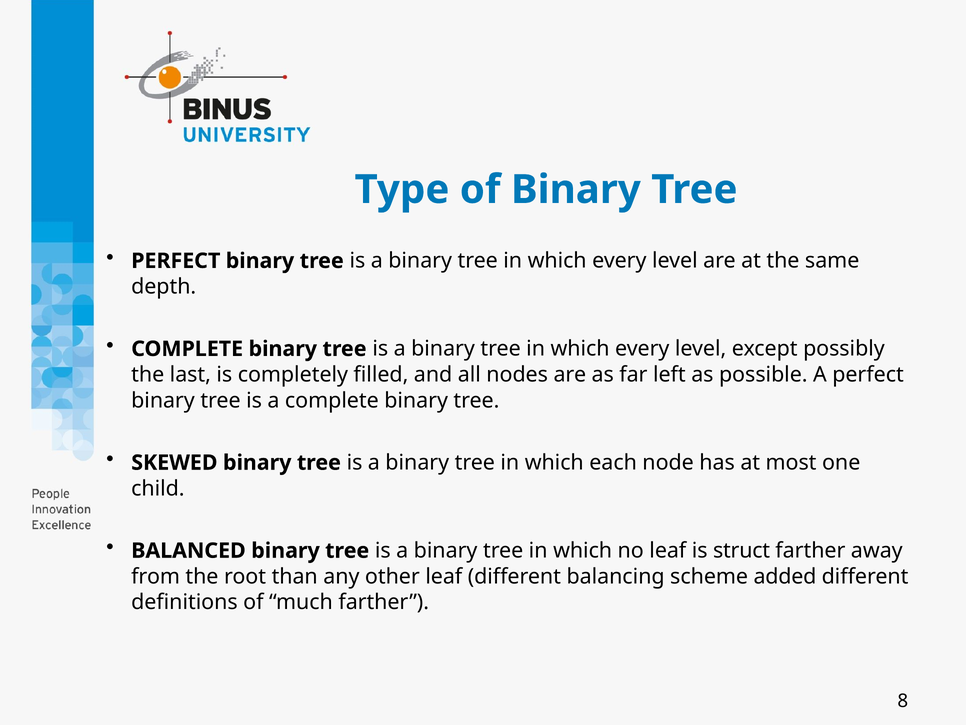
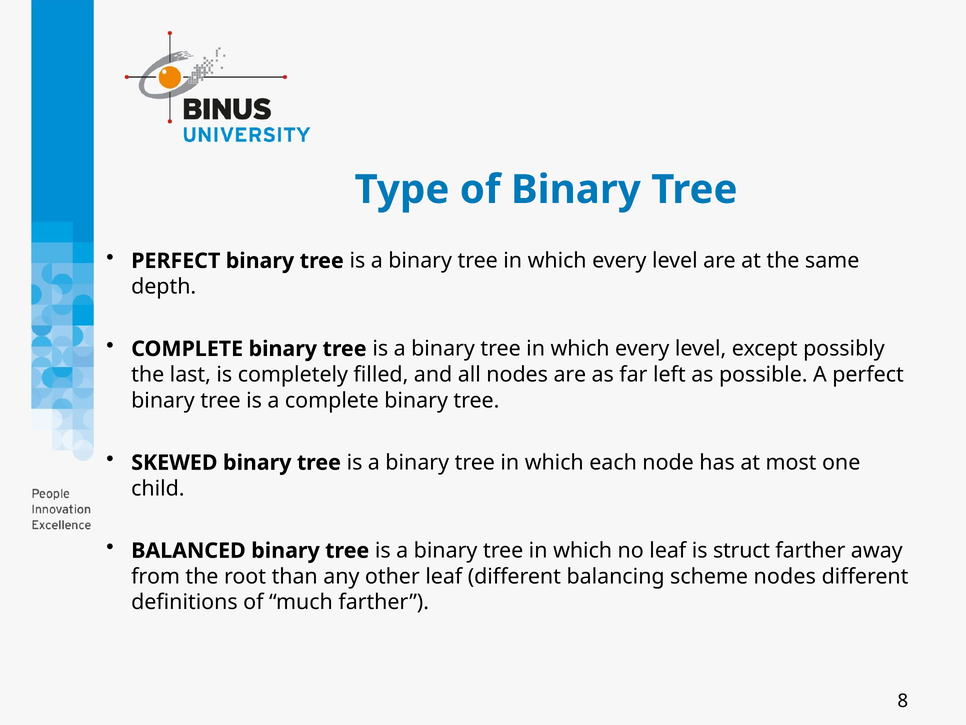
scheme added: added -> nodes (785, 576)
